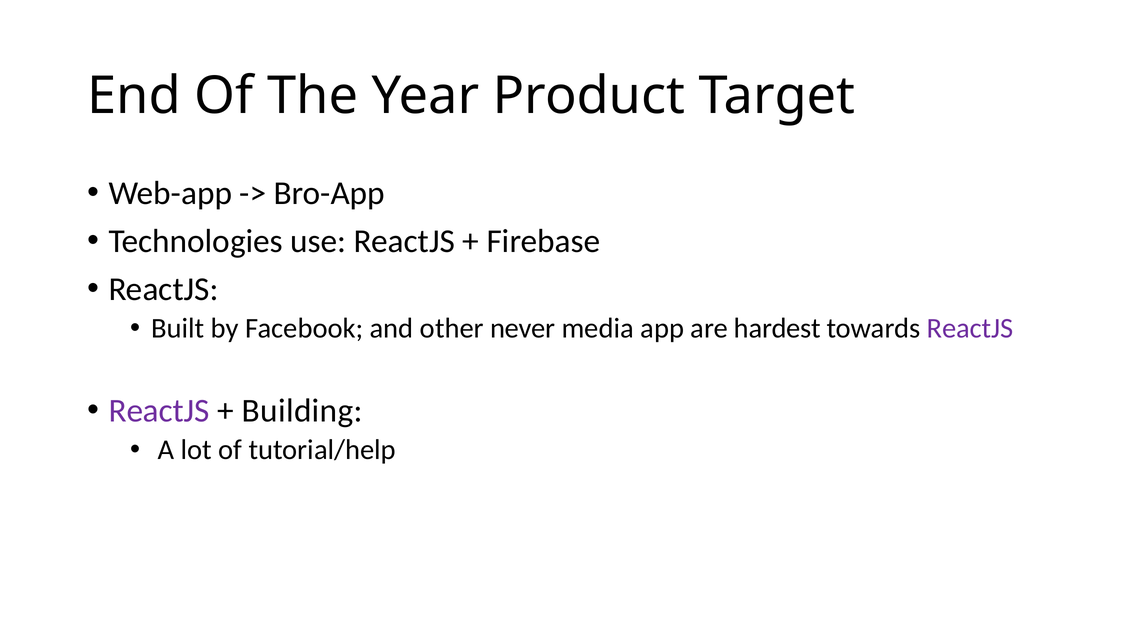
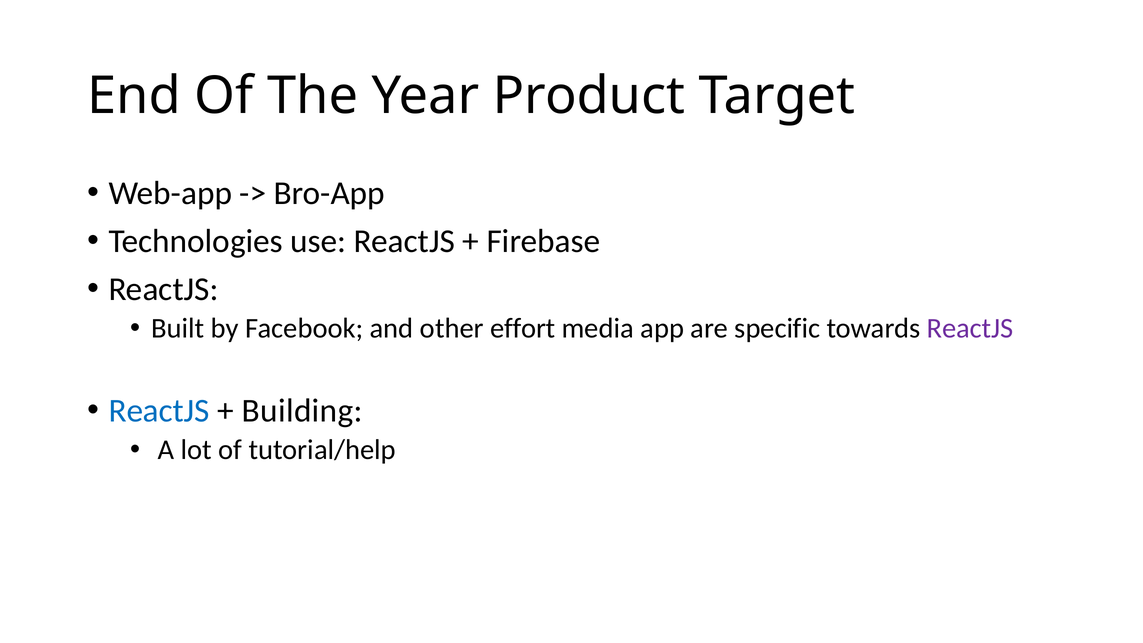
never: never -> effort (523, 329)
hardest: hardest -> specific (777, 329)
ReactJS colour: purple -> blue (159, 411)
